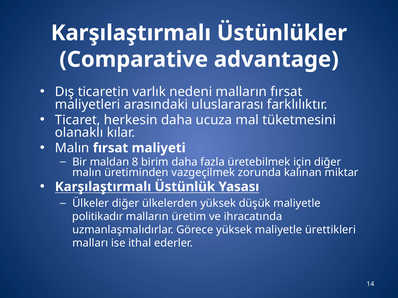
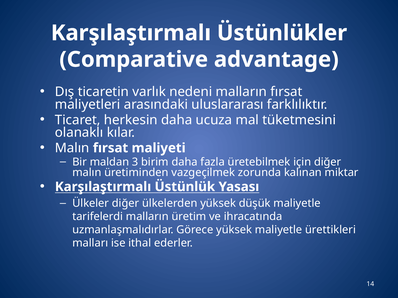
8: 8 -> 3 (135, 162)
politikadır: politikadır -> tarifelerdi (98, 217)
